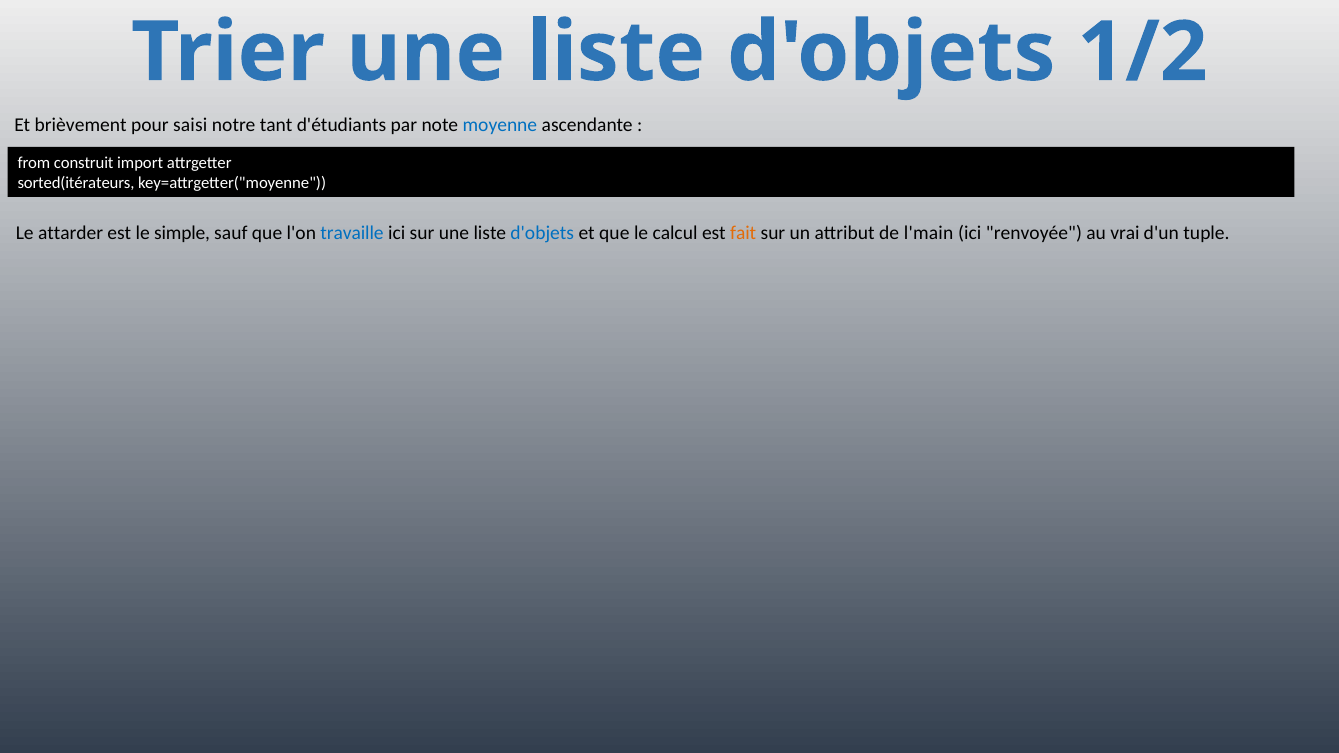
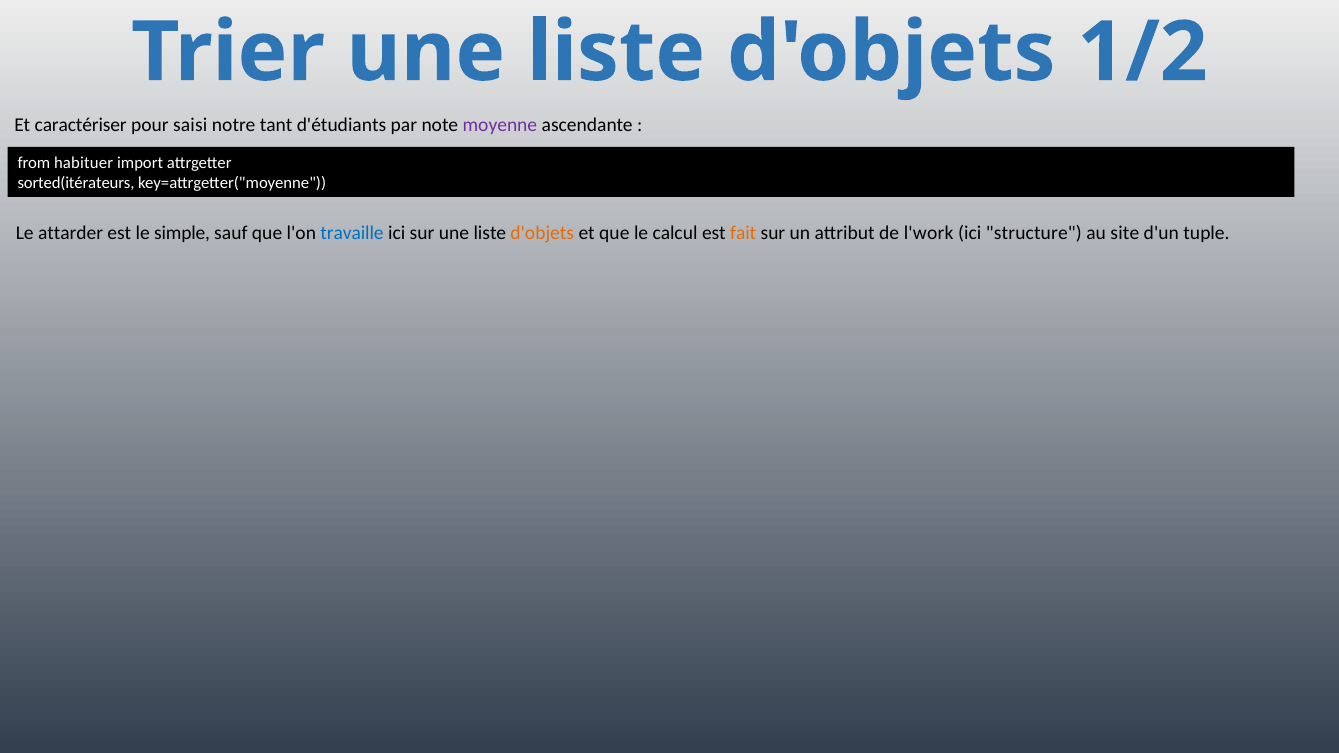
brièvement: brièvement -> caractériser (81, 125)
moyenne colour: blue -> purple (500, 125)
construit: construit -> habituer (84, 163)
d'objets colour: blue -> orange (542, 233)
l'main: l'main -> l'work (929, 233)
renvoyée: renvoyée -> structure (1034, 233)
vrai: vrai -> site (1125, 233)
